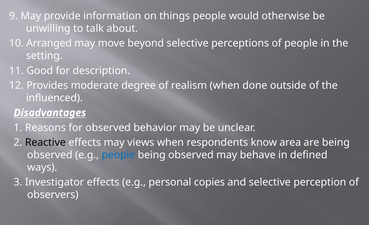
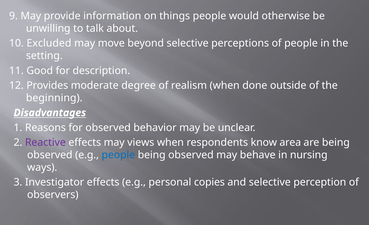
Arranged: Arranged -> Excluded (49, 43)
influenced: influenced -> beginning (54, 98)
Reactive colour: black -> purple (45, 142)
defined: defined -> nursing (309, 155)
